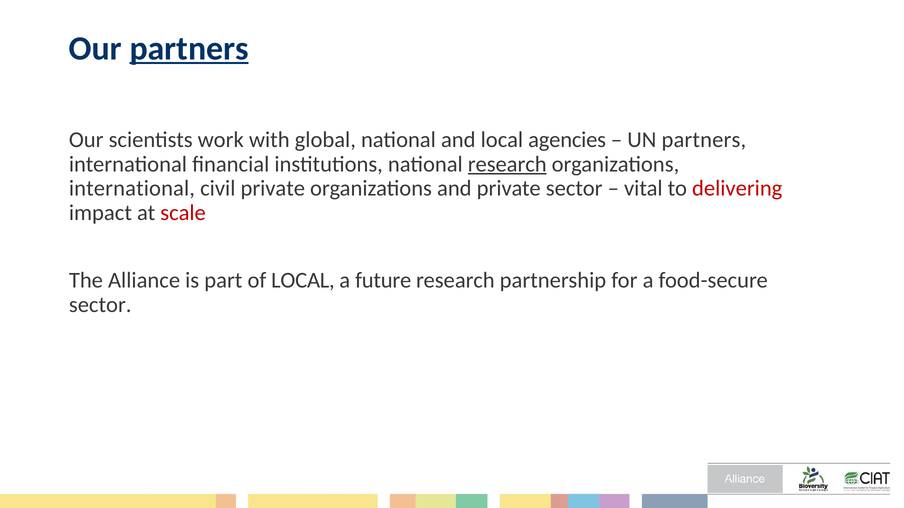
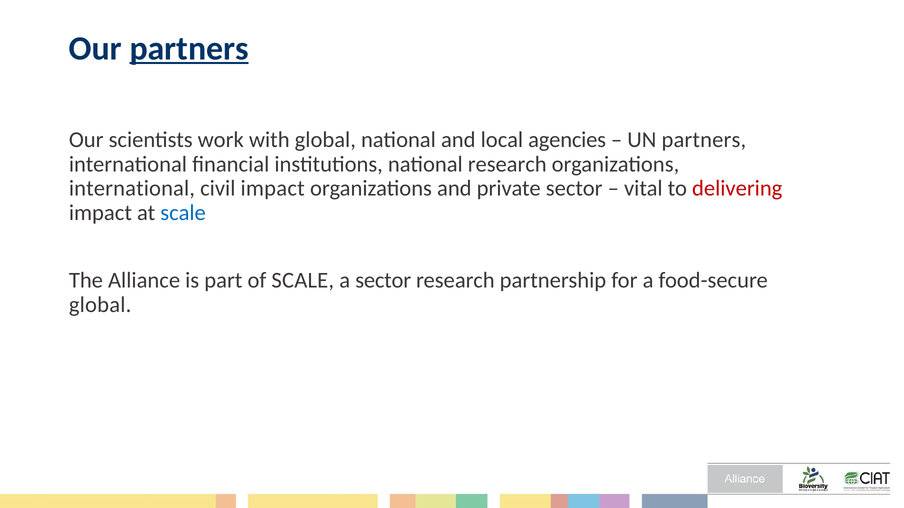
research underline: present -> none (507, 164)
civil private: private -> impact (273, 189)
scale colour: red -> blue (183, 213)
of LOCAL: LOCAL -> SCALE (303, 281)
a future: future -> sector (383, 281)
sector: sector -> global (100, 305)
